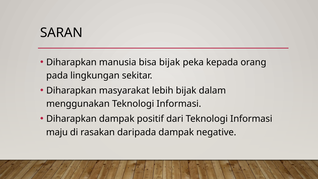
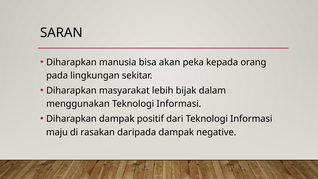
bisa bijak: bijak -> akan (170, 62)
